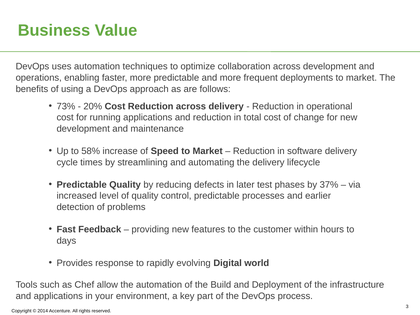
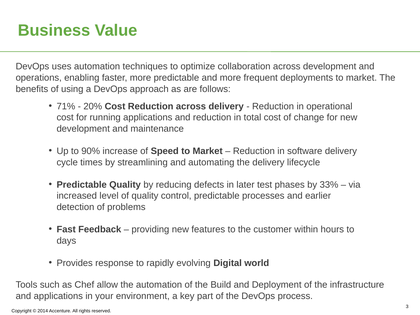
73%: 73% -> 71% (66, 106)
58%: 58% -> 90% (91, 151)
37%: 37% -> 33% (329, 185)
